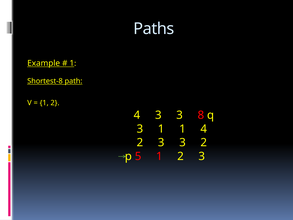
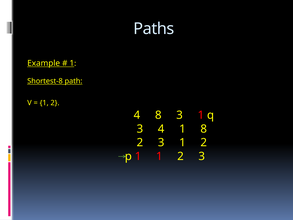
4 3: 3 -> 8 (158, 115)
8: 8 -> 1 (201, 115)
3 1: 1 -> 4 (161, 129)
1 4: 4 -> 8 (204, 129)
2 3 3: 3 -> 1 (182, 142)
p 5: 5 -> 1 (138, 156)
